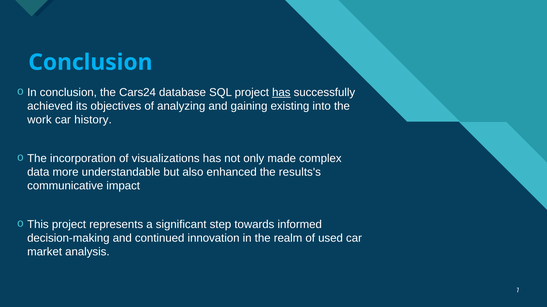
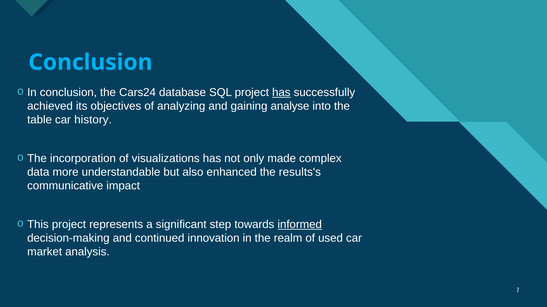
existing: existing -> analyse (290, 106)
work: work -> table (40, 120)
informed underline: none -> present (300, 225)
